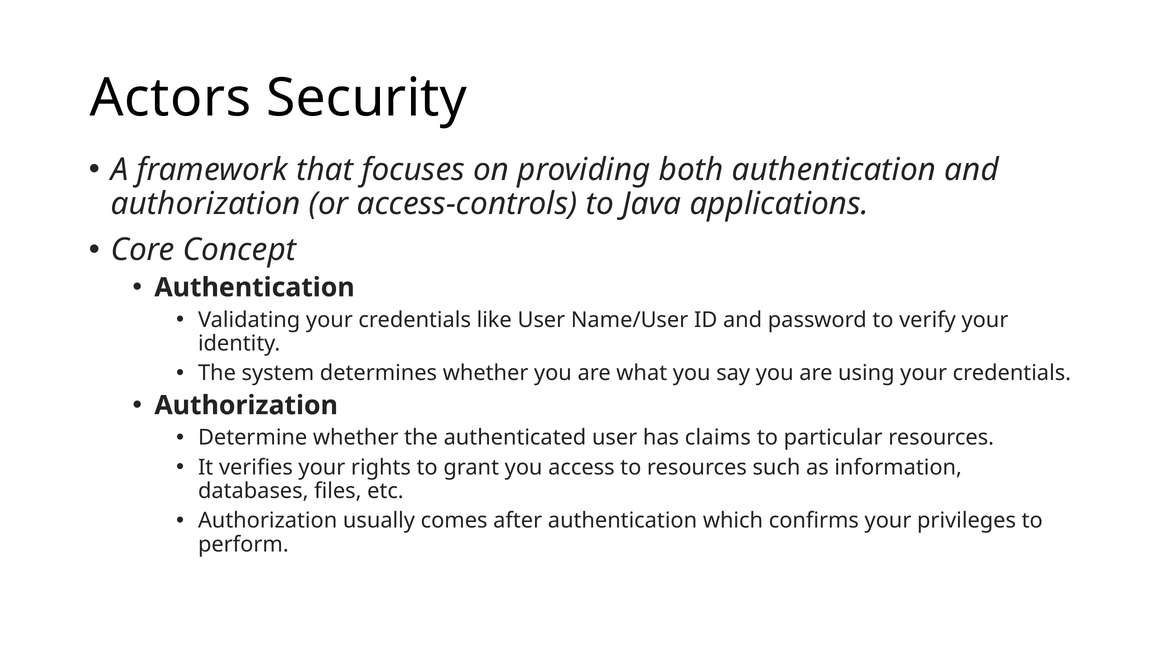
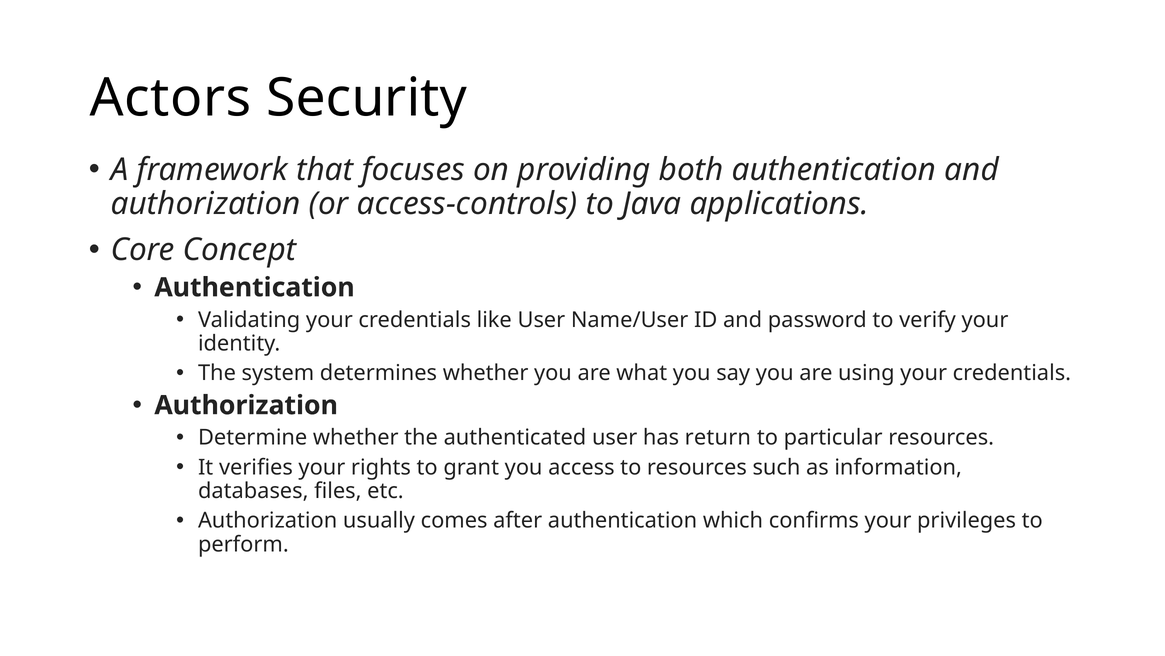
claims: claims -> return (718, 437)
